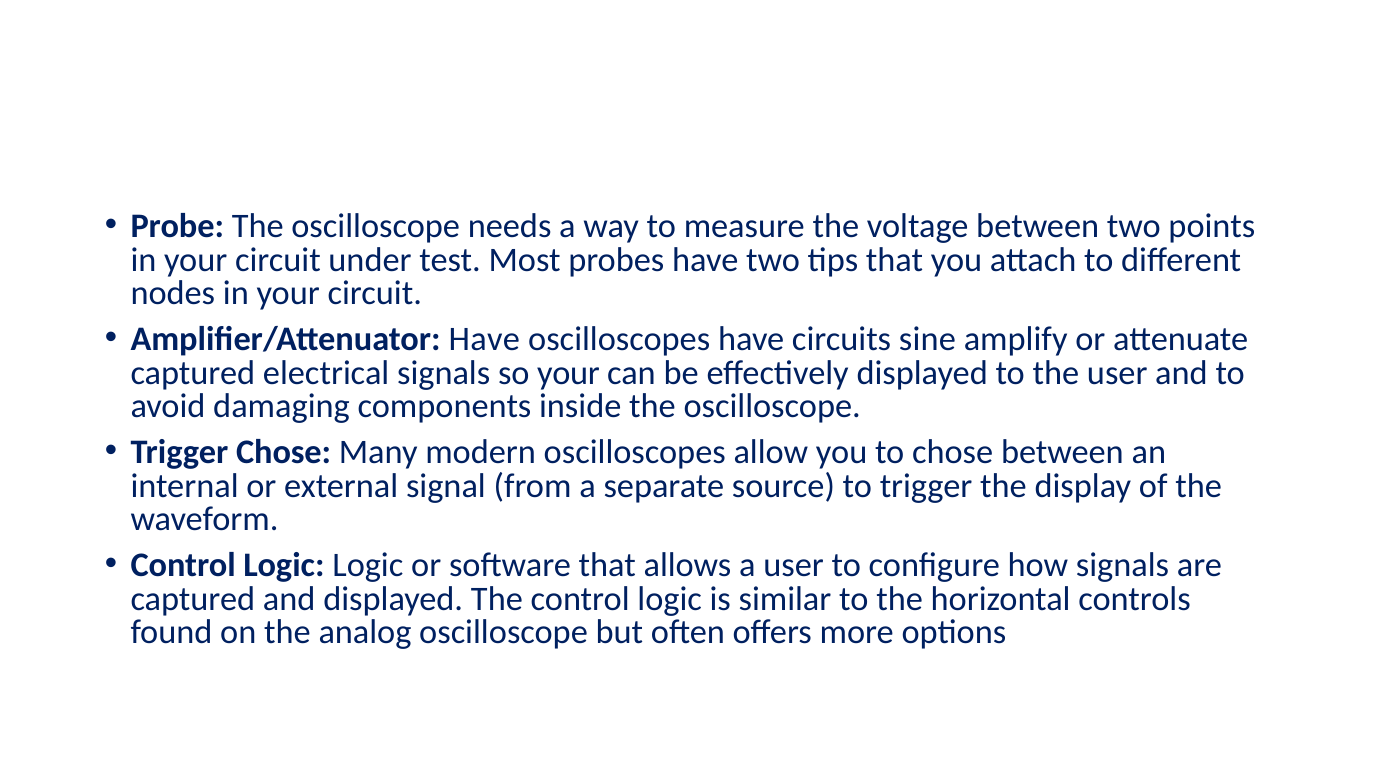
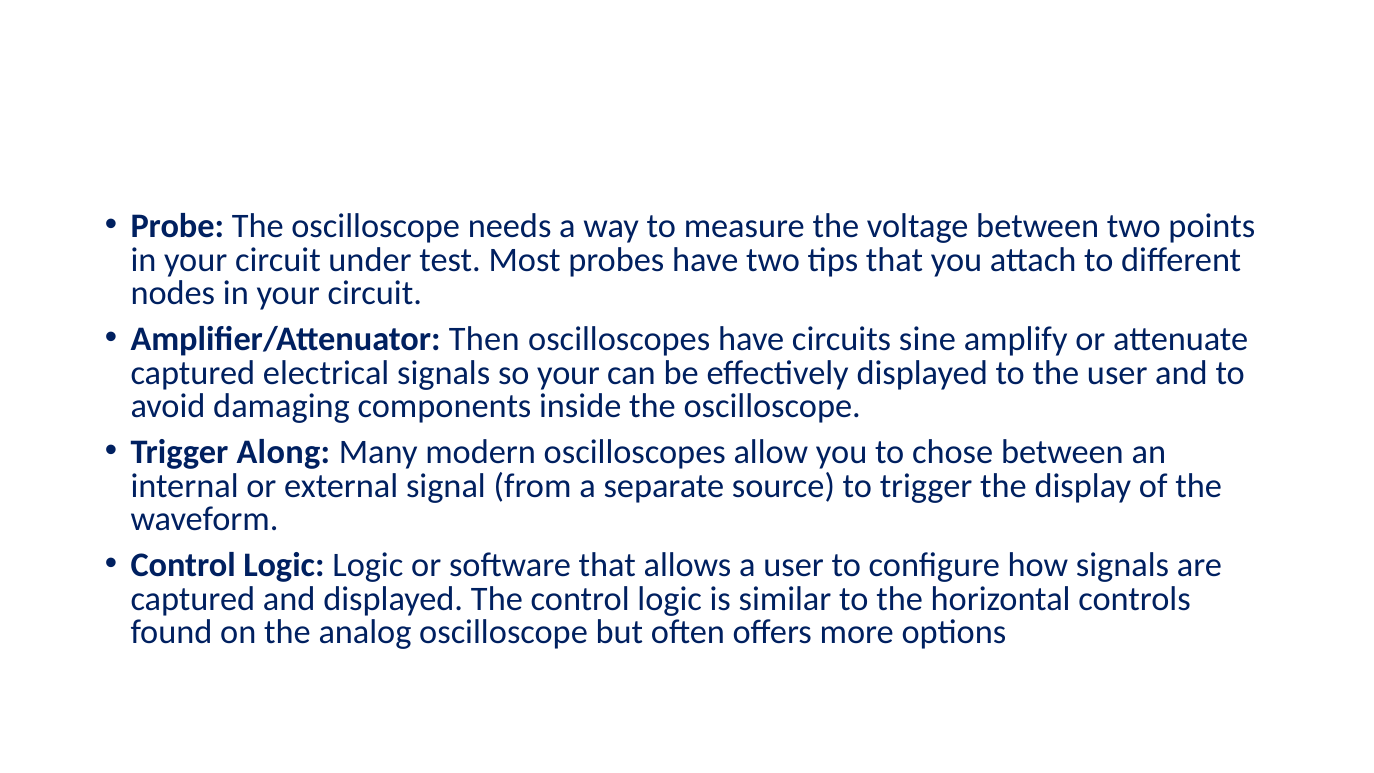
Amplifier/Attenuator Have: Have -> Then (484, 339)
Trigger Chose: Chose -> Along (283, 452)
